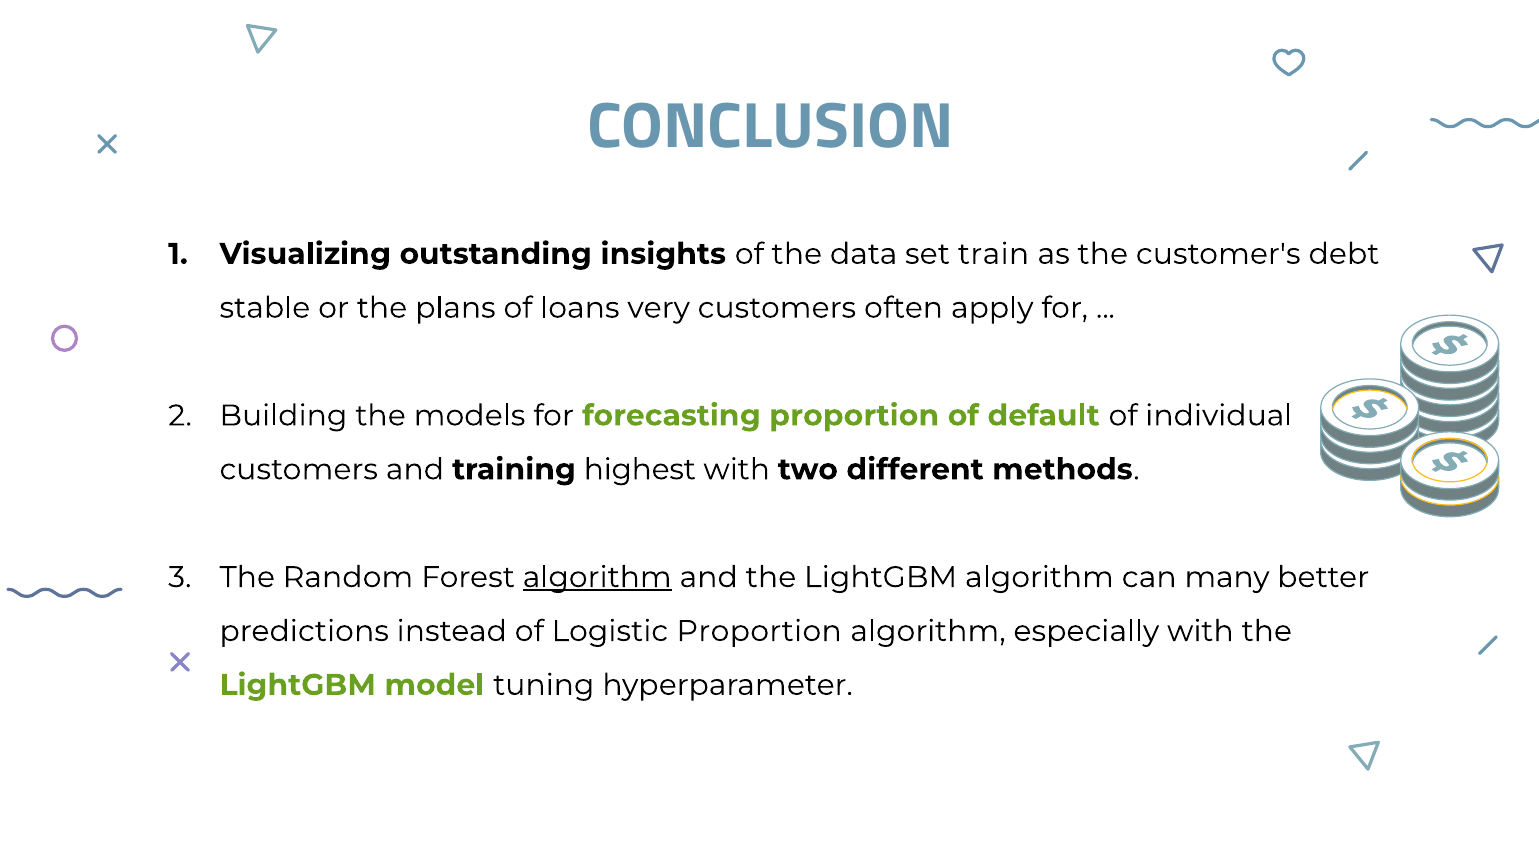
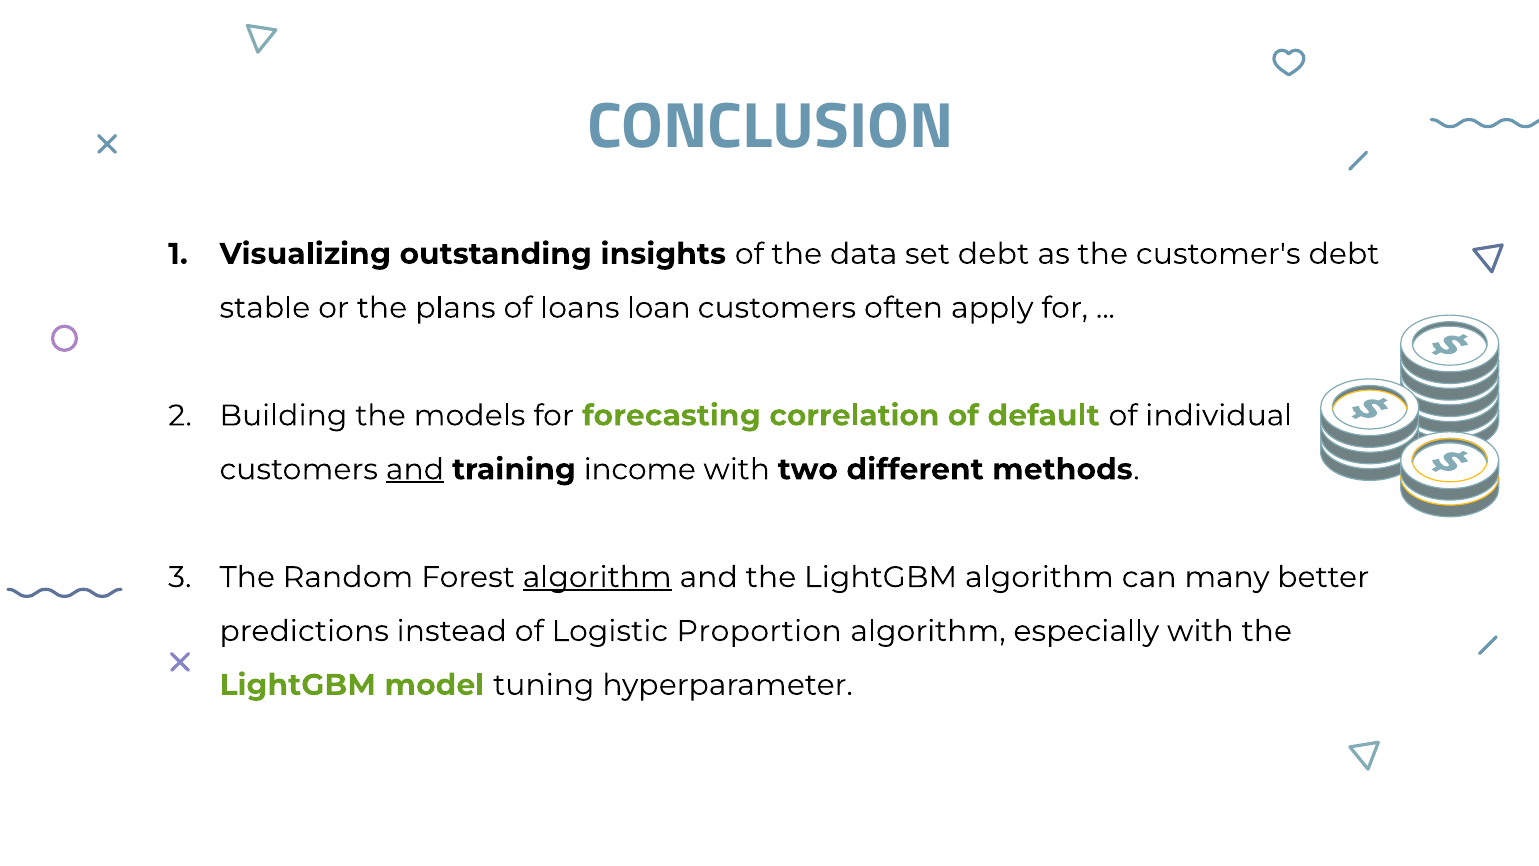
set train: train -> debt (994, 254)
very: very -> loan (659, 308)
forecasting proportion: proportion -> correlation (854, 415)
and underline: none -> present (415, 469)
highest: highest -> income (640, 469)
